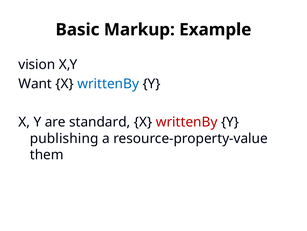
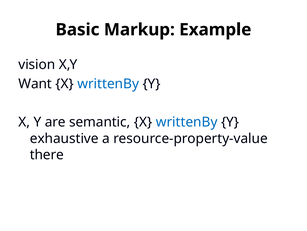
standard: standard -> semantic (100, 122)
writtenBy colour: red -> blue (187, 122)
publishing: publishing -> exhaustive (64, 138)
them: them -> there (47, 154)
